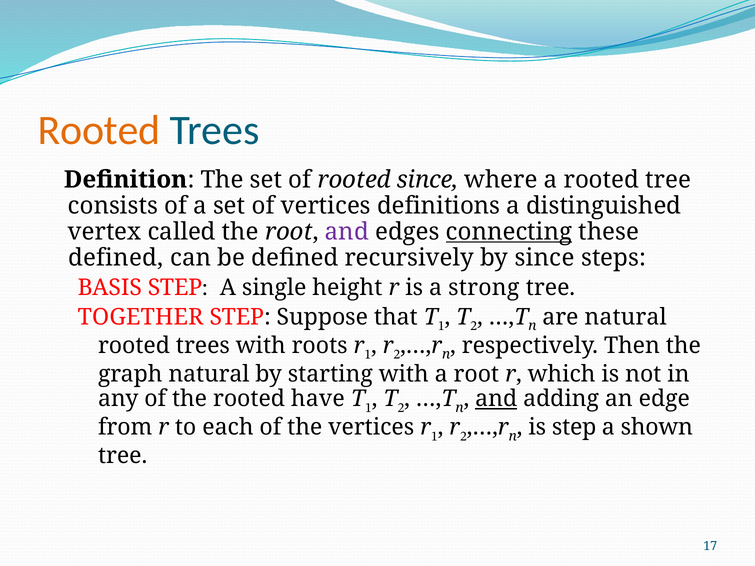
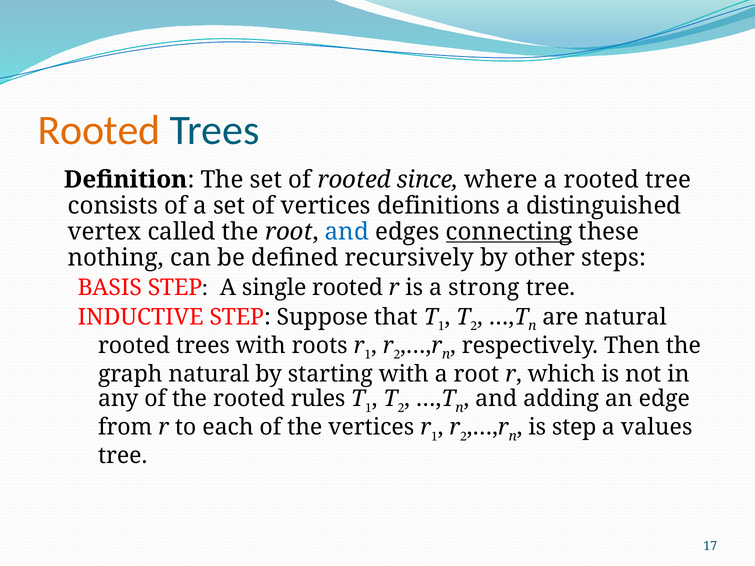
and colour: purple -> blue (347, 232)
defined: defined -> nothing (116, 258)
by since: since -> other (545, 258)
single height: height -> rooted (348, 288)
TOGETHER: TOGETHER -> INDUCTIVE (141, 317)
have: have -> rules (318, 399)
and underline: present -> none (496, 399)
shown: shown -> values (657, 427)
